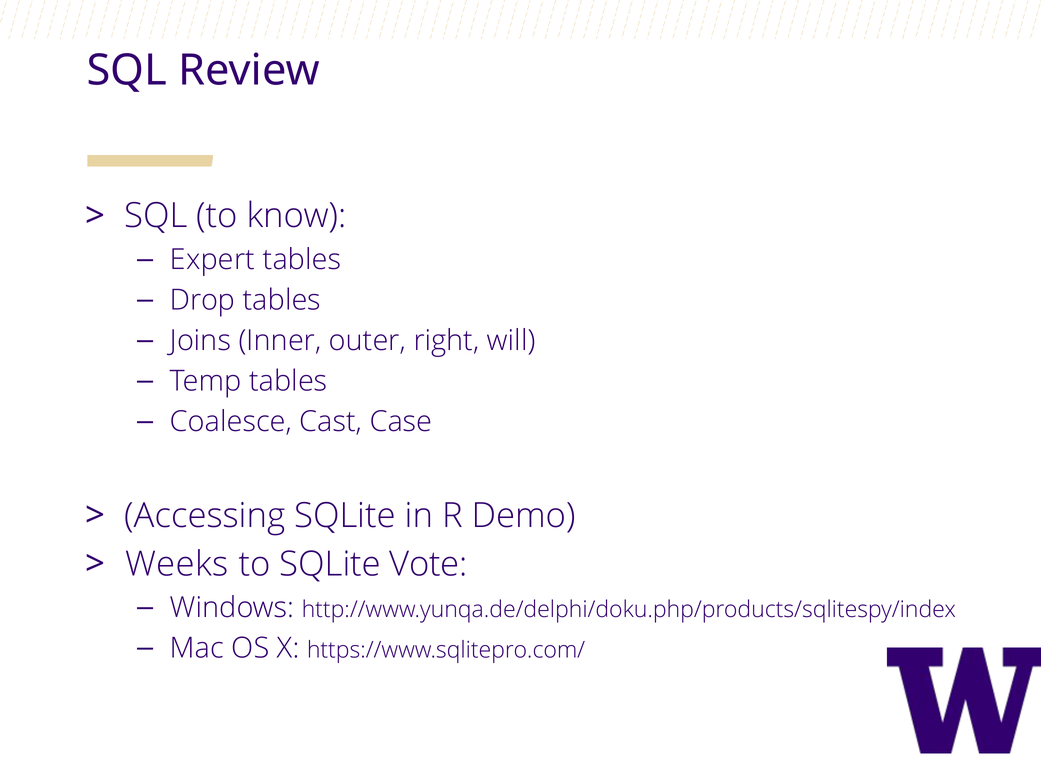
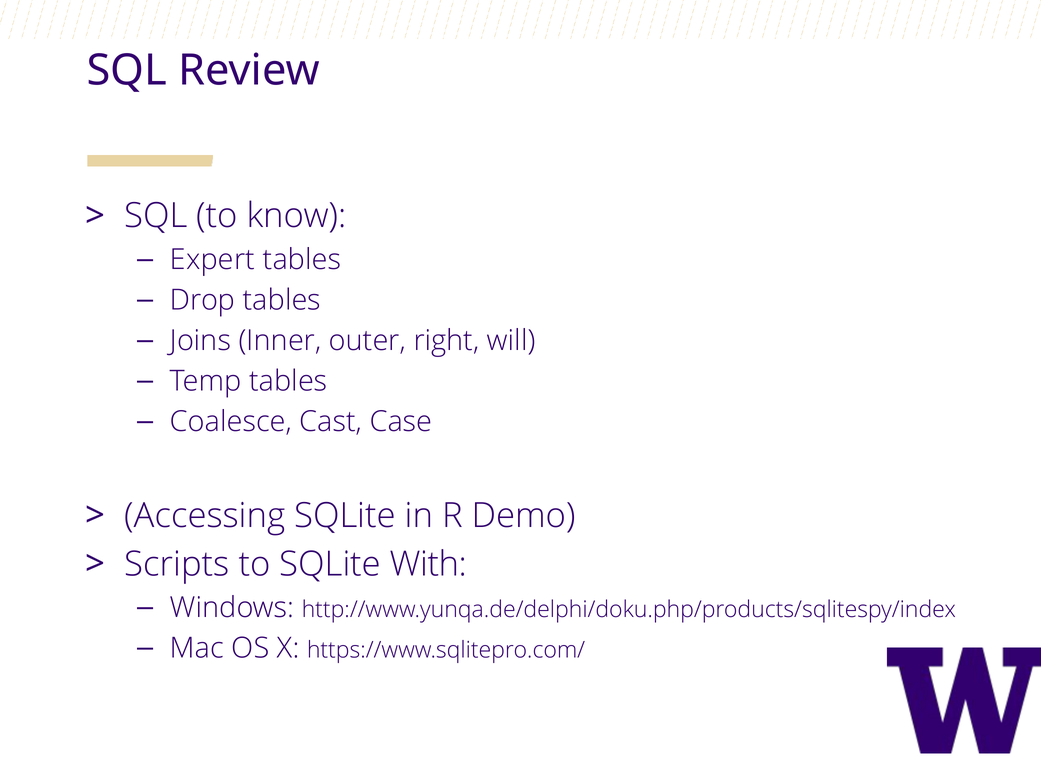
Weeks: Weeks -> Scripts (177, 564)
Vote: Vote -> With (428, 564)
